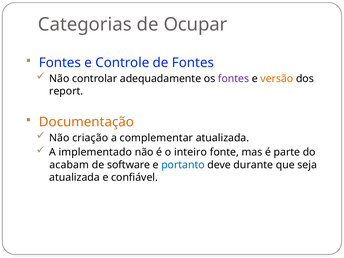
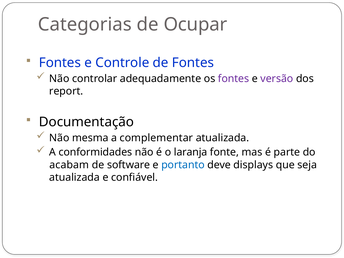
versão colour: orange -> purple (277, 79)
Documentação colour: orange -> black (86, 122)
criação: criação -> mesma (90, 138)
implementado: implementado -> conformidades (95, 152)
inteiro: inteiro -> laranja (191, 152)
durante: durante -> displays (253, 165)
